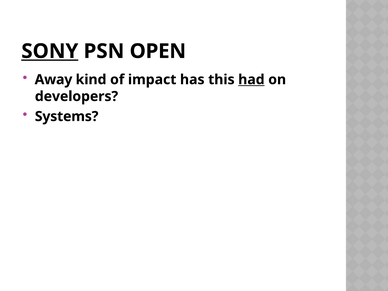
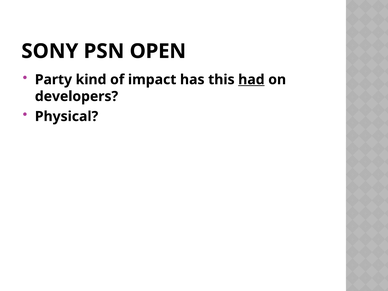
SONY underline: present -> none (50, 51)
Away: Away -> Party (53, 80)
Systems: Systems -> Physical (67, 116)
